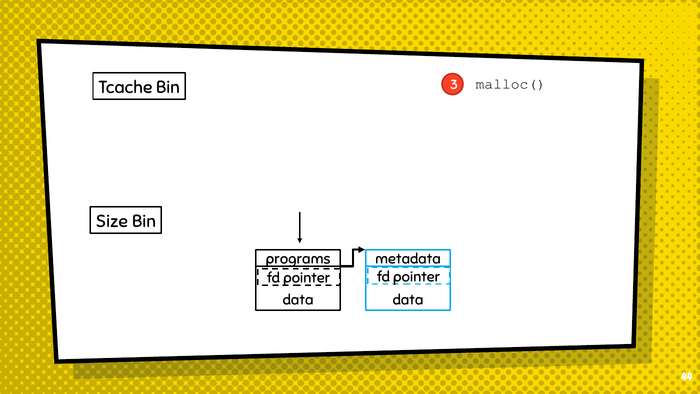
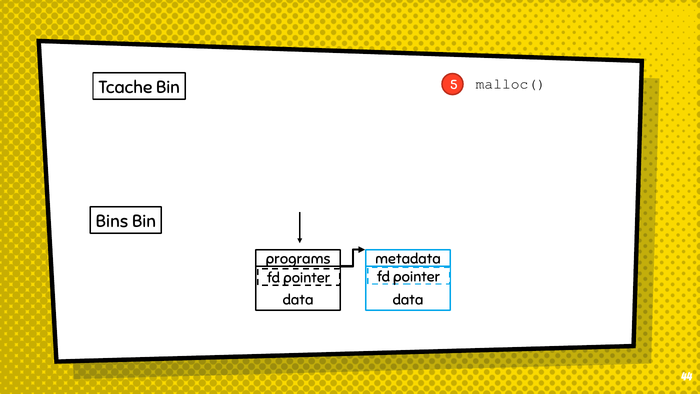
3: 3 -> 5 (454, 85)
Size: Size -> Bins (112, 221)
